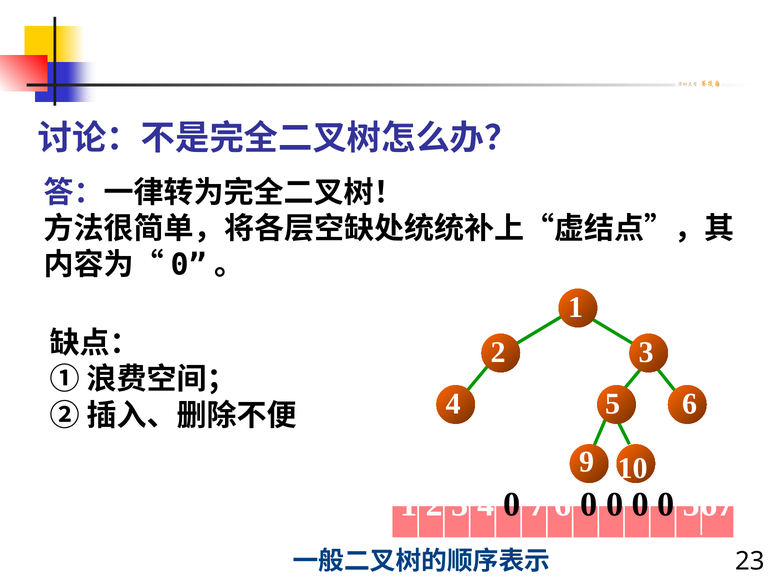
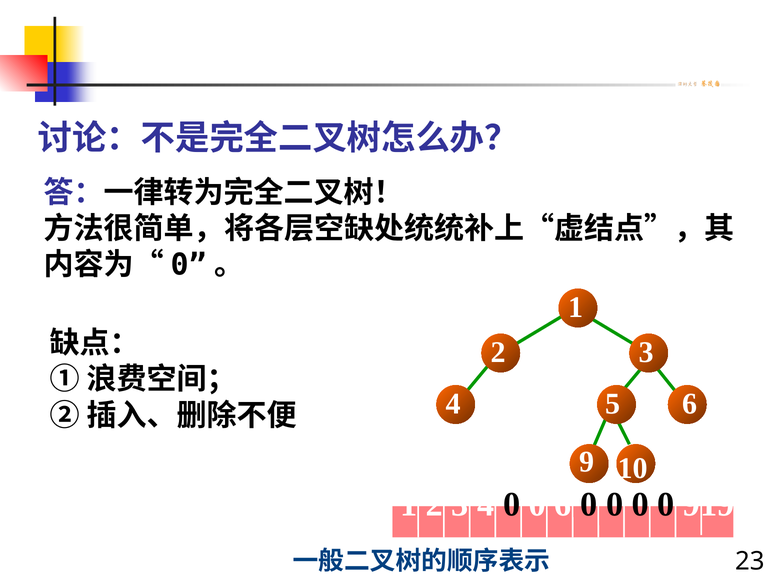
4 0 7: 7 -> 0 (537, 504)
567: 567 -> 919 (709, 504)
